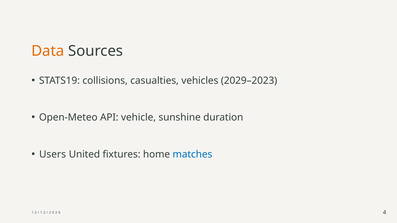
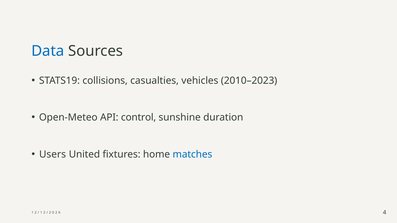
Data colour: orange -> blue (48, 51)
2029–2023: 2029–2023 -> 2010–2023 (249, 81)
vehicle: vehicle -> control (139, 118)
